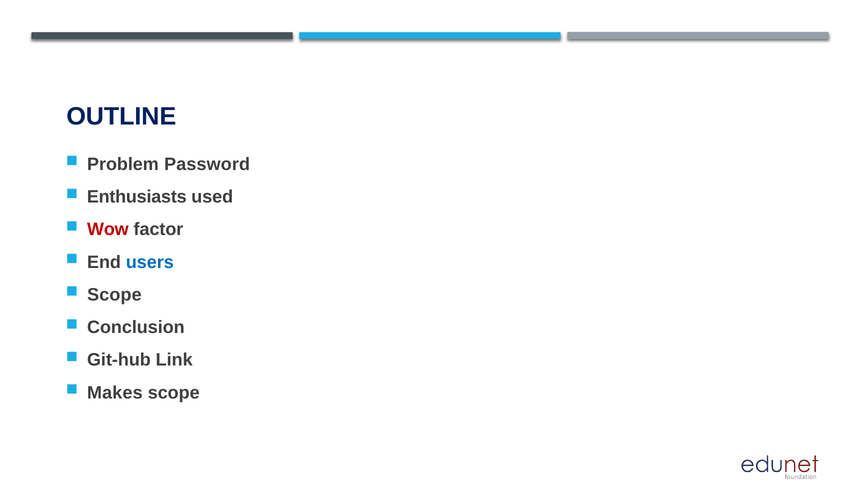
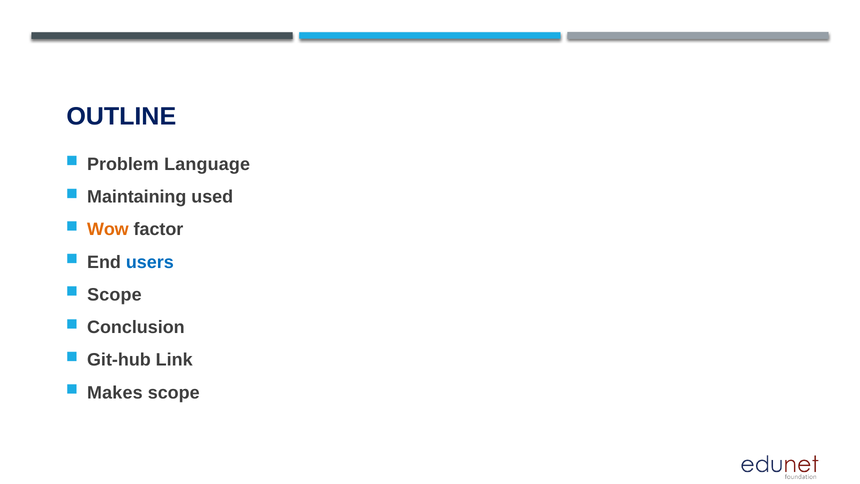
Password: Password -> Language (207, 164)
Enthusiasts: Enthusiasts -> Maintaining (137, 197)
Wow colour: red -> orange (108, 229)
